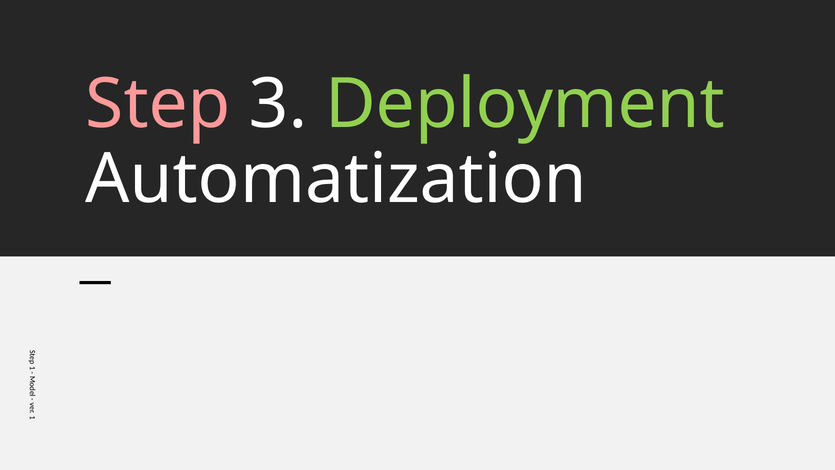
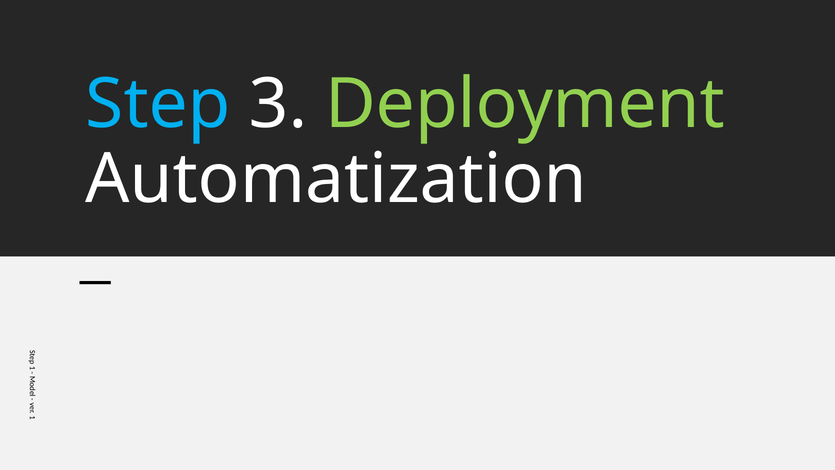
Step colour: pink -> light blue (158, 104)
